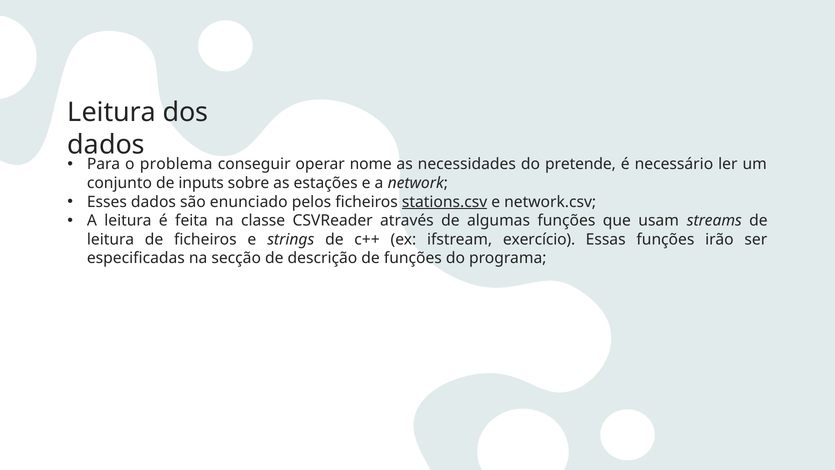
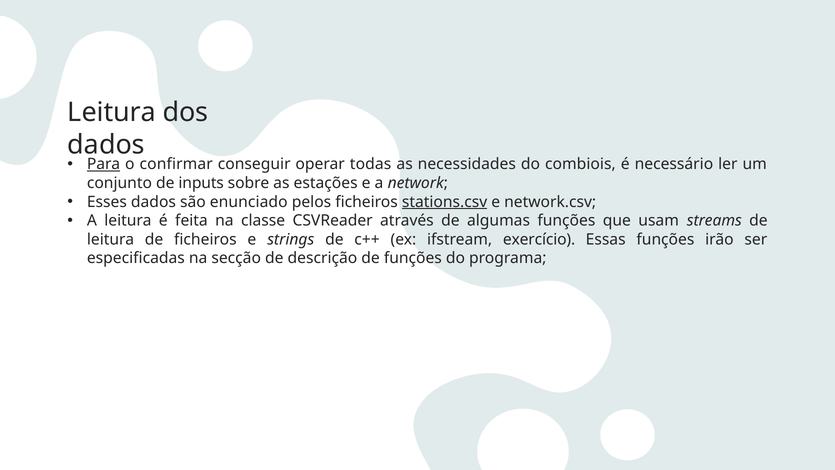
Para underline: none -> present (104, 164)
problema: problema -> confirmar (176, 164)
nome: nome -> todas (371, 164)
pretende: pretende -> combiois (580, 164)
